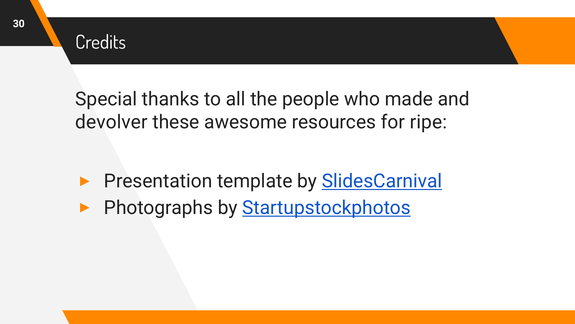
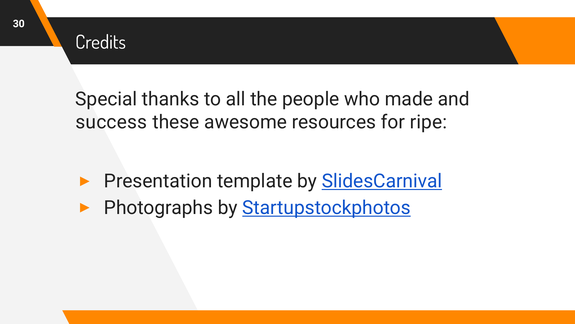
devolver: devolver -> success (111, 122)
